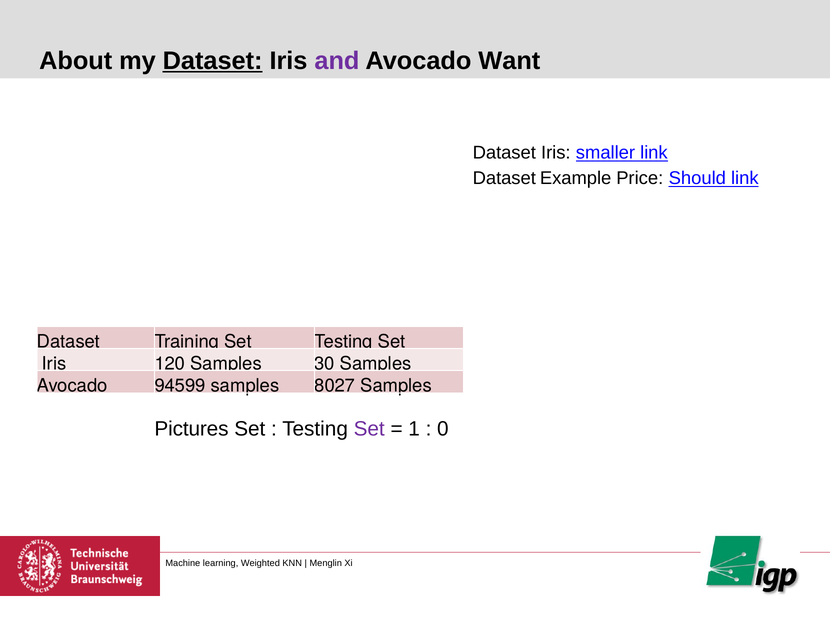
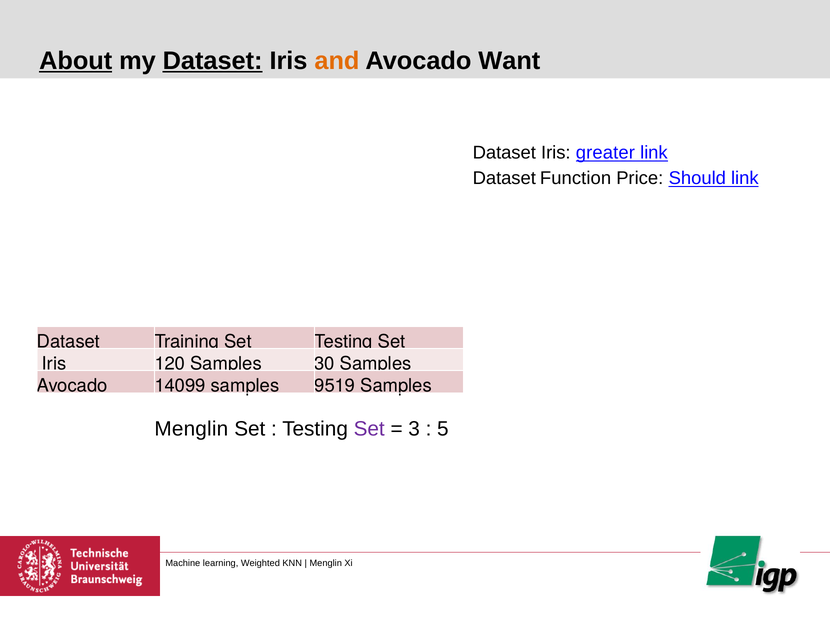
About underline: none -> present (76, 61)
and colour: purple -> orange (337, 61)
smaller: smaller -> greater (605, 153)
Example: Example -> Function (576, 178)
94599: 94599 -> 14099 (180, 386)
8027: 8027 -> 9519 (335, 386)
Pictures: Pictures -> Menglin (191, 429)
1: 1 -> 3 (414, 429)
0: 0 -> 5 (443, 429)
